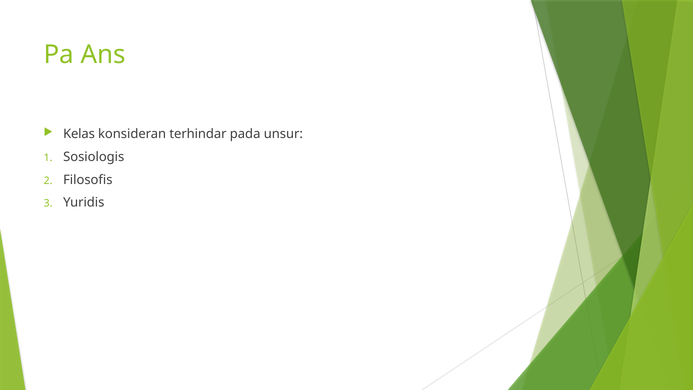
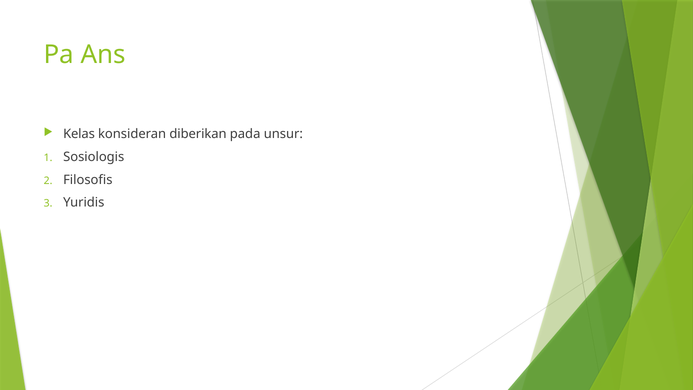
terhindar: terhindar -> diberikan (198, 134)
